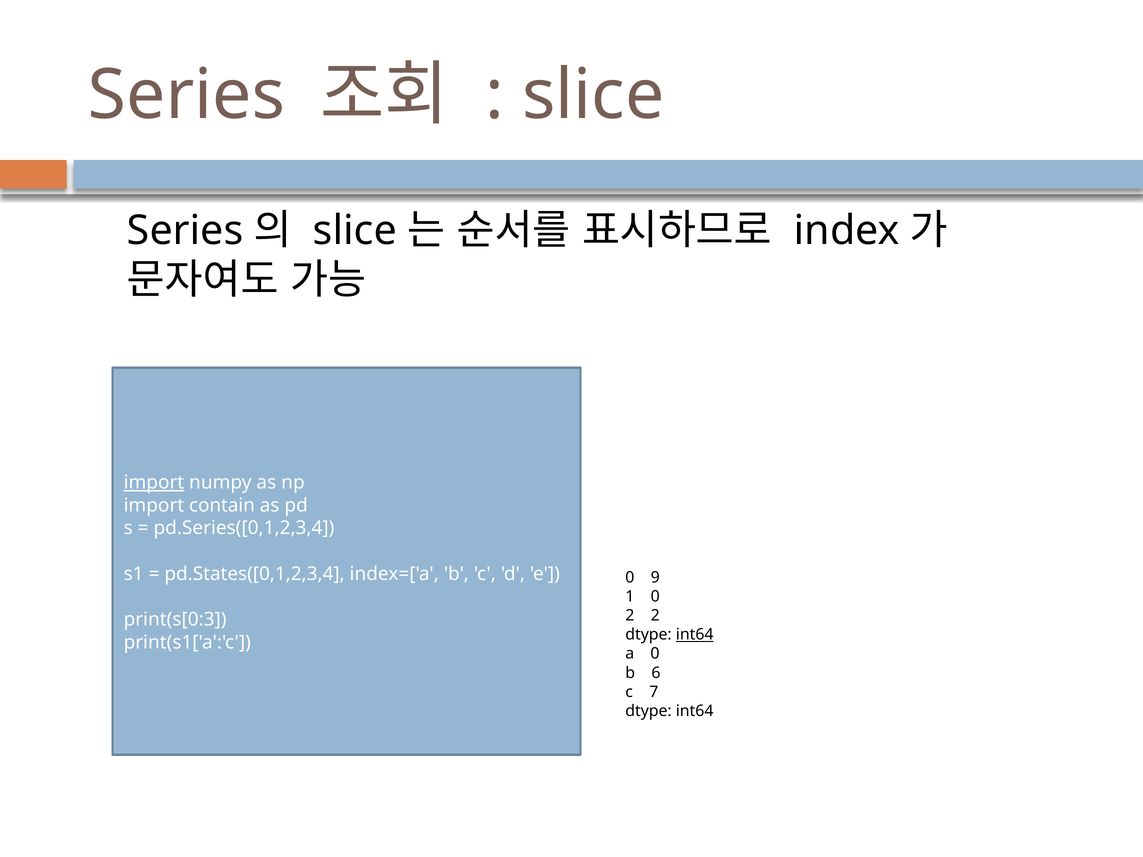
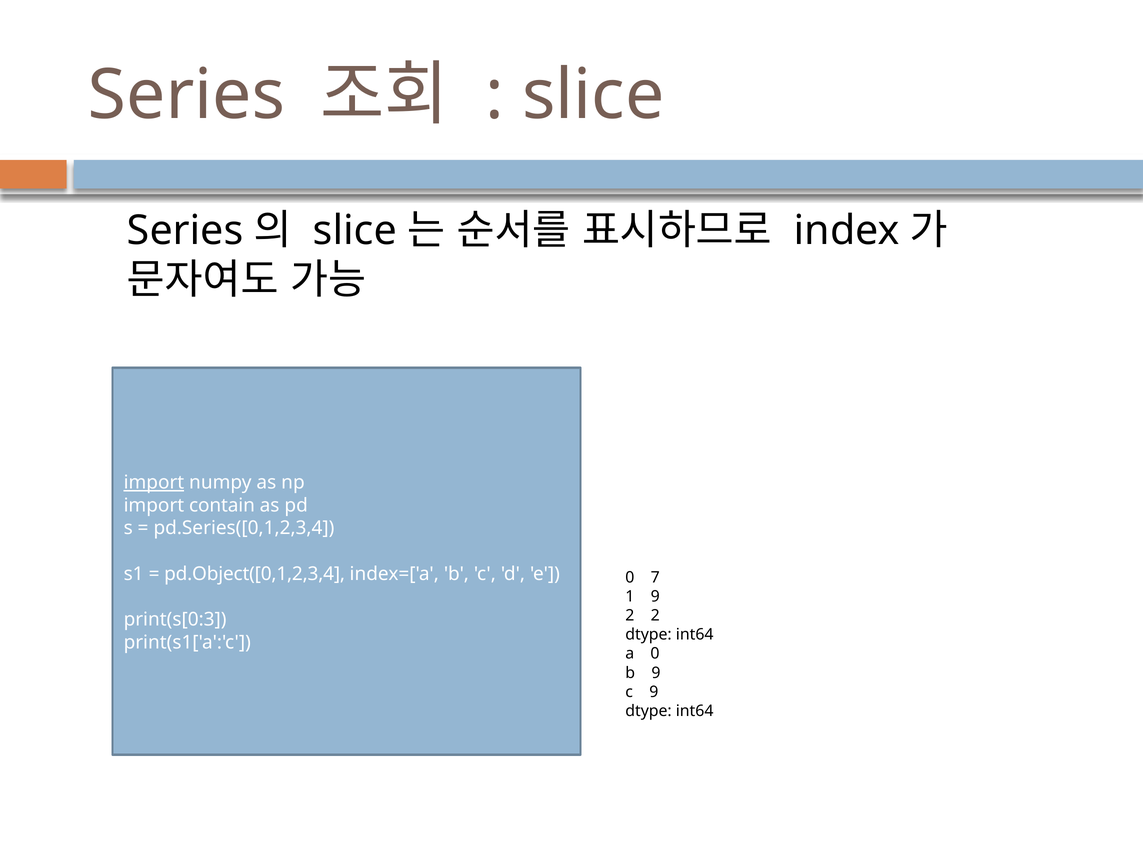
pd.States([0,1,2,3,4: pd.States([0,1,2,3,4 -> pd.Object([0,1,2,3,4 (255, 574)
9: 9 -> 7 (655, 578)
1 0: 0 -> 9 (655, 597)
int64 underline: present -> none (695, 635)
b 6: 6 -> 9 (656, 673)
c 7: 7 -> 9 (654, 692)
